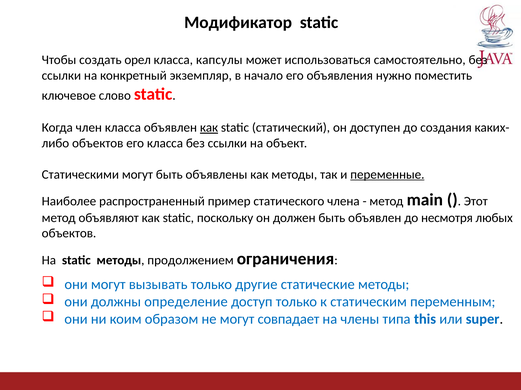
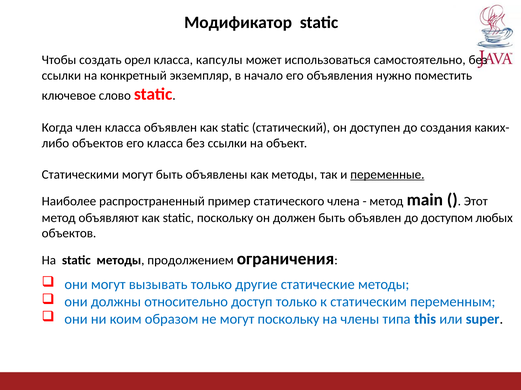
как underline: present -> none (209, 128)
несмотря: несмотря -> доступом (447, 218)
определение: определение -> относительно (186, 302)
могут совпадает: совпадает -> поскольку (289, 320)
